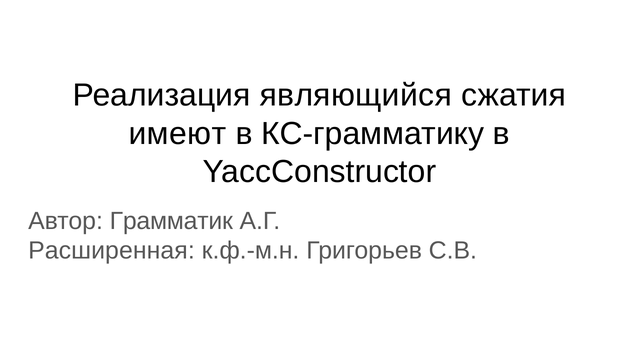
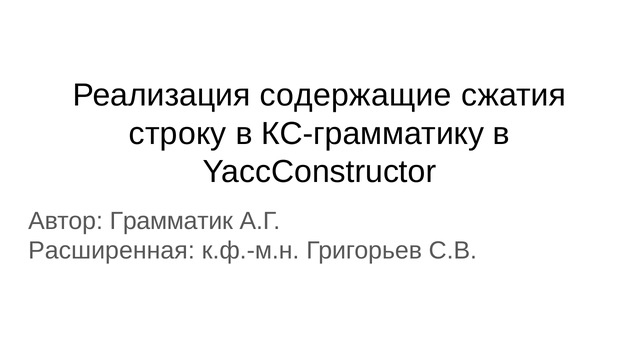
являющийся: являющийся -> содержащие (356, 95)
имеют: имеют -> строку (178, 134)
